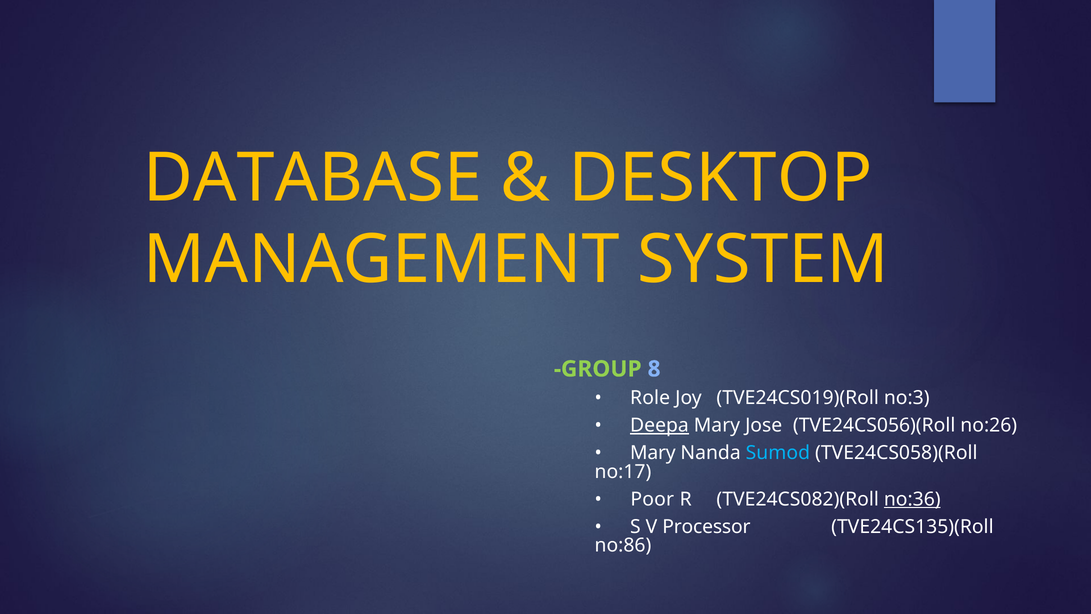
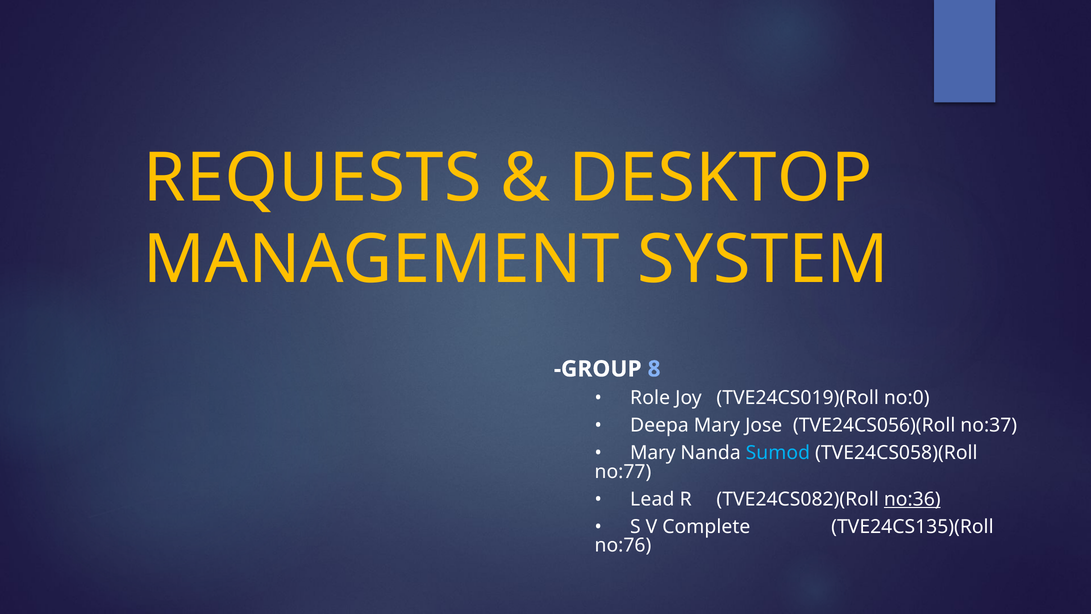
DATABASE: DATABASE -> REQUESTS (313, 178)
GROUP colour: light green -> white (598, 369)
no:3: no:3 -> no:0 (907, 398)
Deepa underline: present -> none (659, 425)
no:26: no:26 -> no:37 (989, 425)
no:17: no:17 -> no:77 (623, 471)
Poor: Poor -> Lead (652, 499)
Processor: Processor -> Complete (706, 527)
no:86: no:86 -> no:76 (623, 545)
